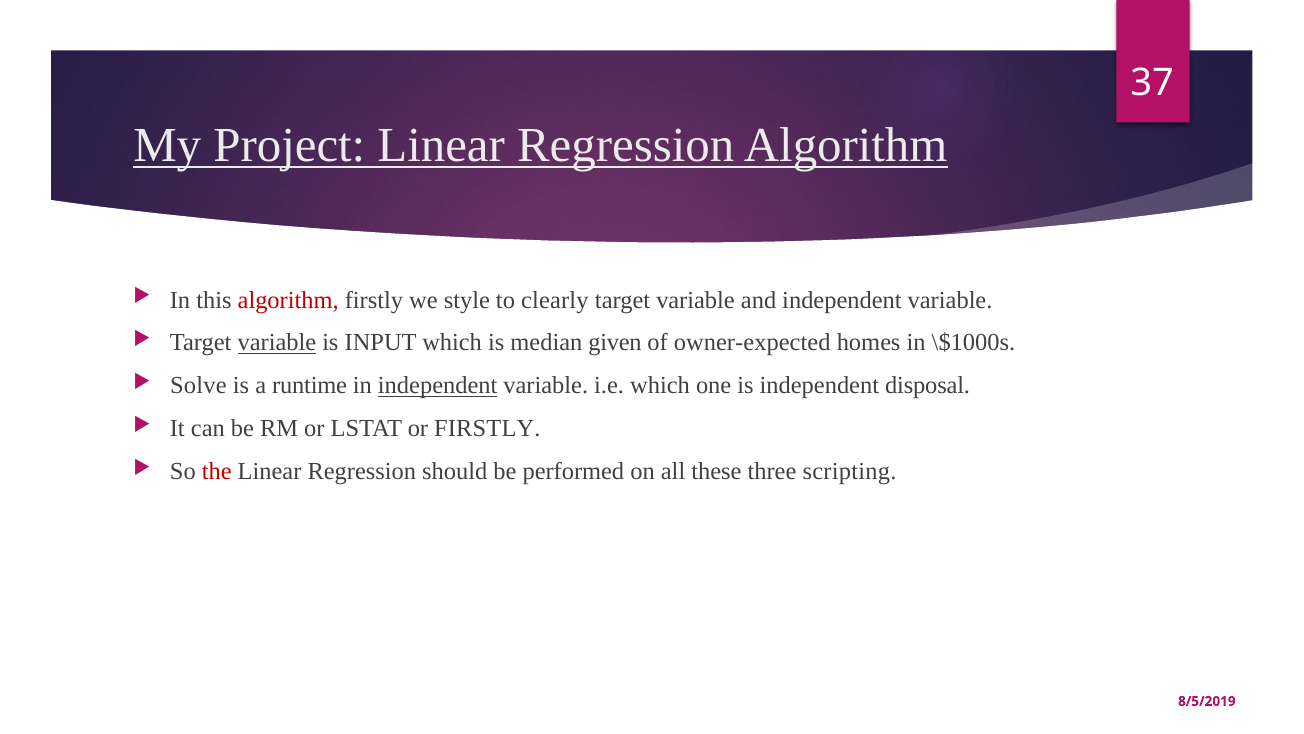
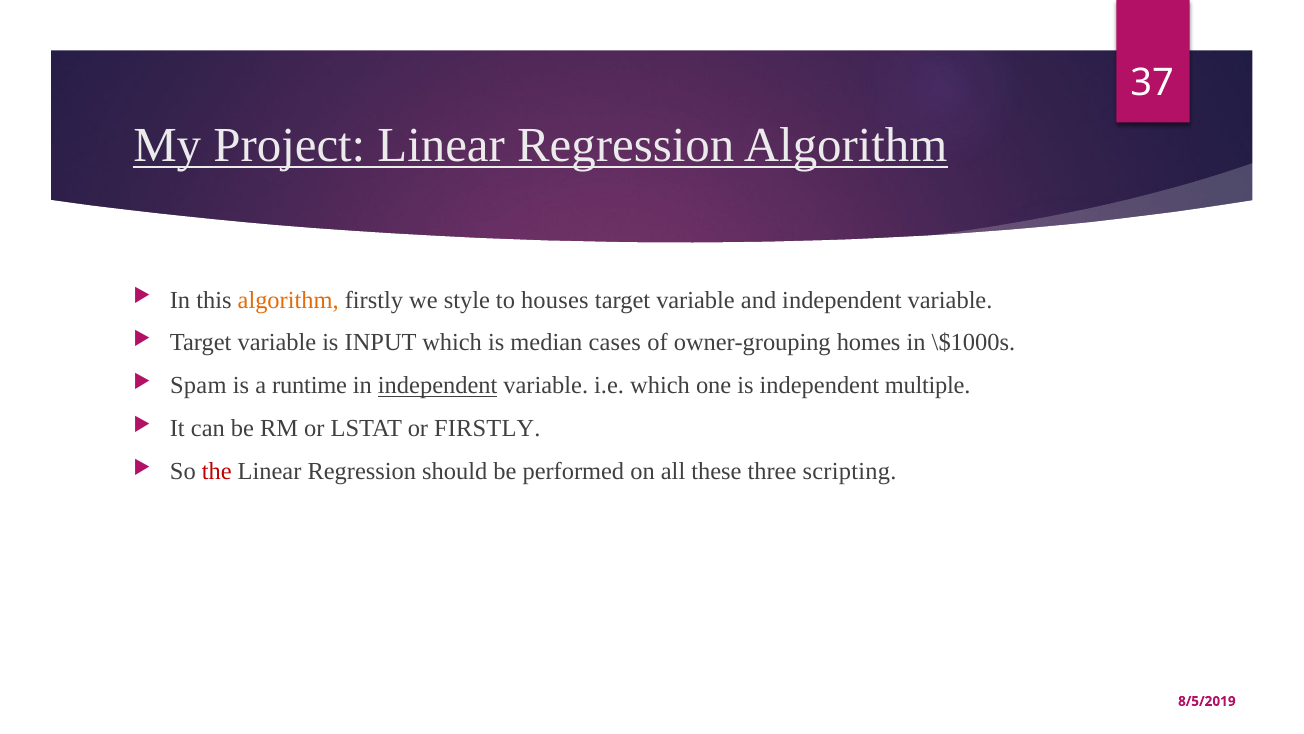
algorithm colour: red -> orange (288, 300)
clearly: clearly -> houses (555, 300)
variable underline: present -> none (277, 343)
given: given -> cases (615, 343)
owner-expected: owner-expected -> owner-grouping (752, 343)
Solve: Solve -> Spam (198, 386)
disposal: disposal -> multiple (928, 386)
